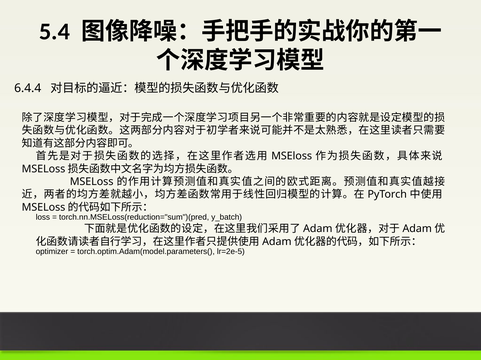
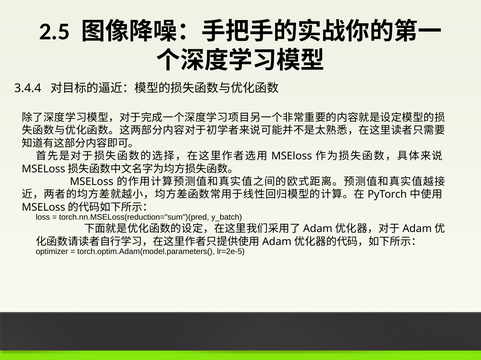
5.4: 5.4 -> 2.5 (55, 32)
6.4.4: 6.4.4 -> 3.4.4 (28, 89)
